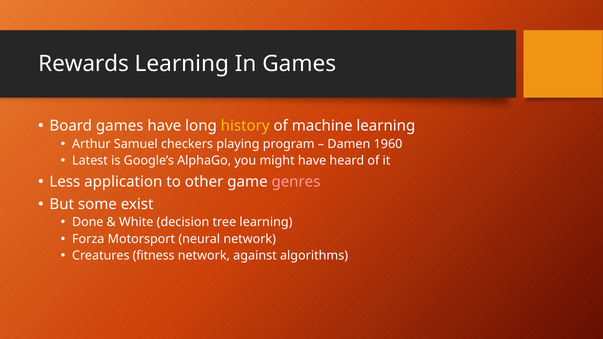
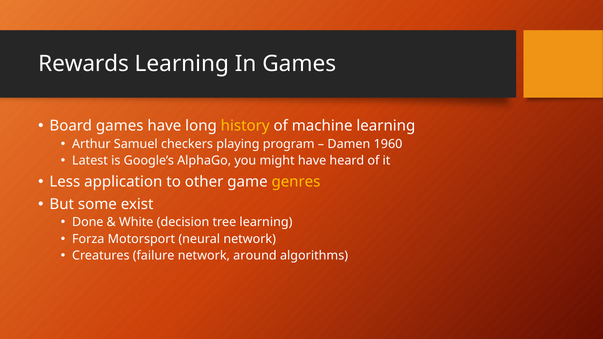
genres colour: pink -> yellow (296, 182)
fitness: fitness -> failure (154, 256)
against: against -> around (255, 256)
